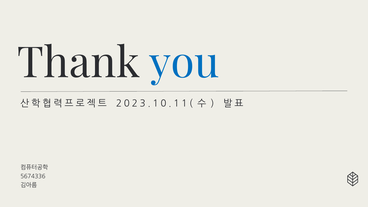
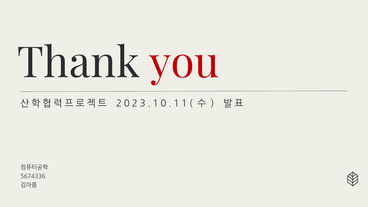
you colour: blue -> red (184, 63)
